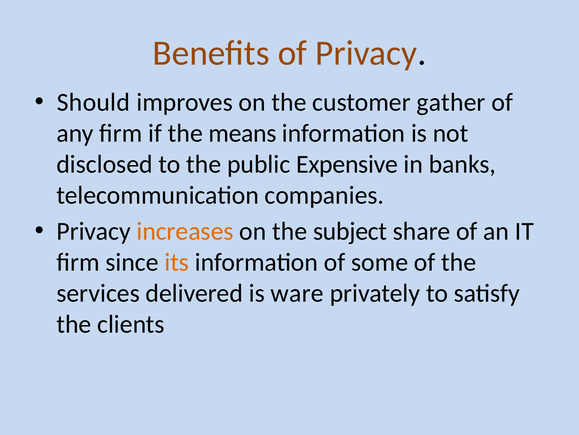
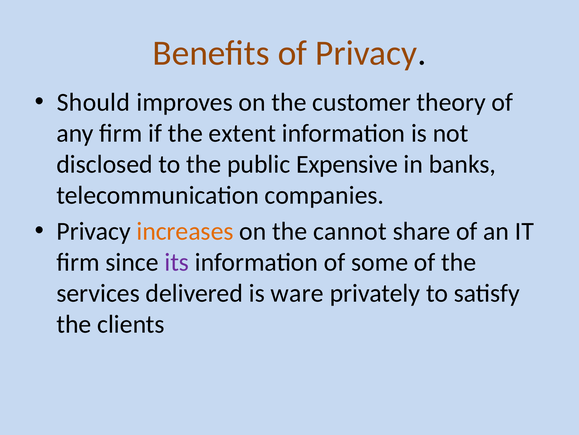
gather: gather -> theory (451, 102)
means: means -> extent (242, 133)
subject: subject -> cannot (350, 231)
its colour: orange -> purple (177, 262)
